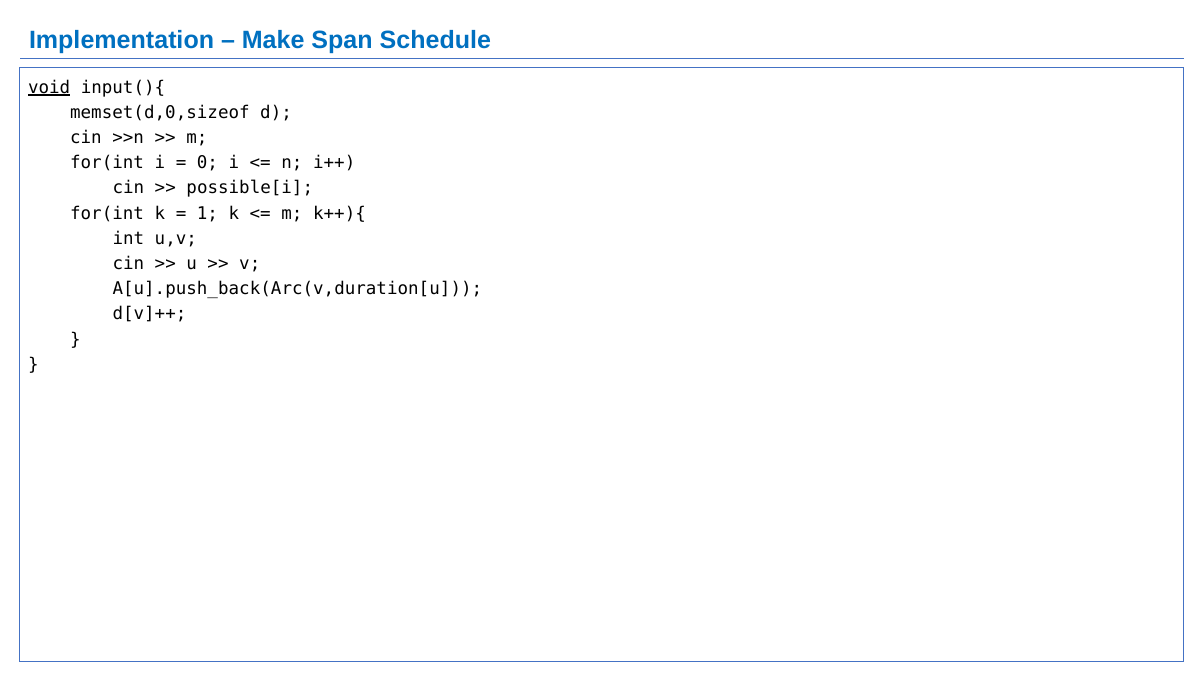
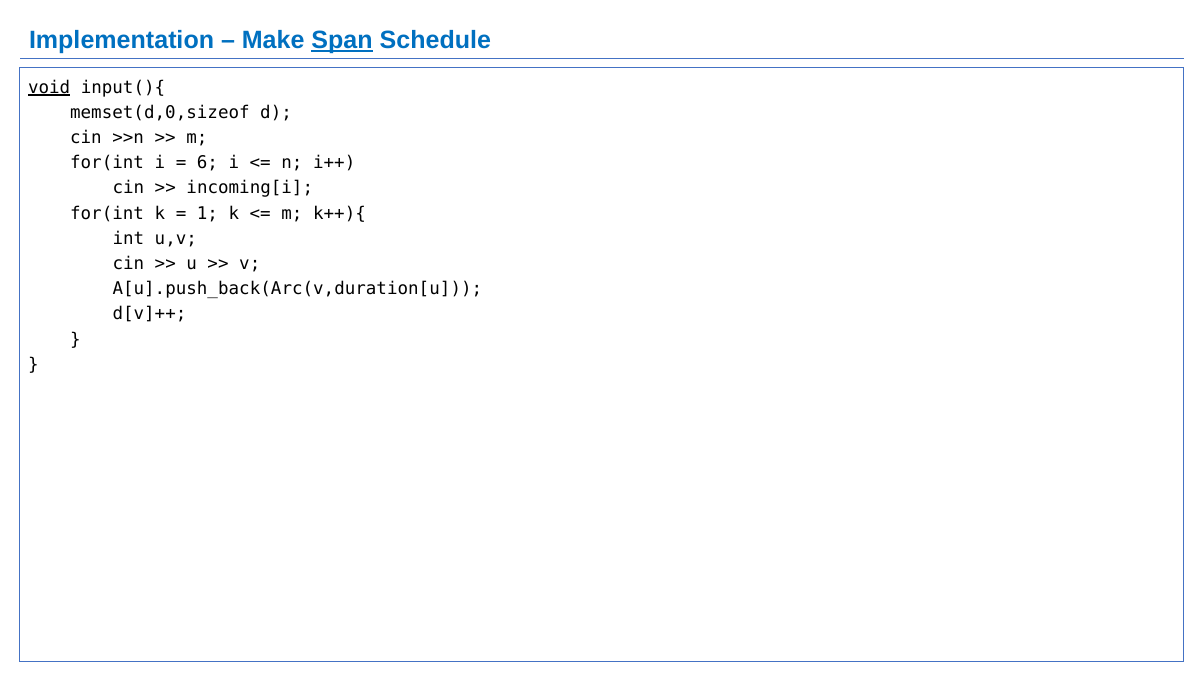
Span underline: none -> present (342, 40)
0: 0 -> 6 (207, 163)
possible[i: possible[i -> incoming[i (250, 188)
